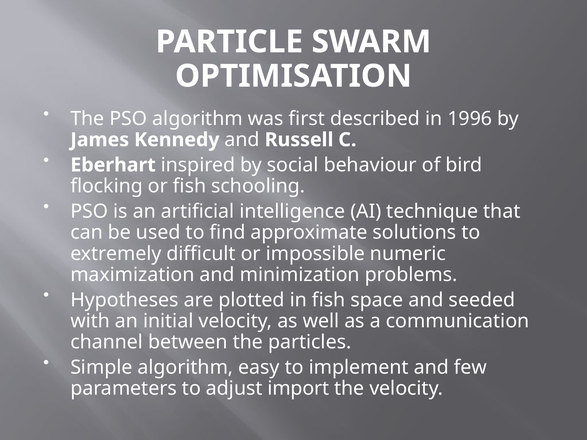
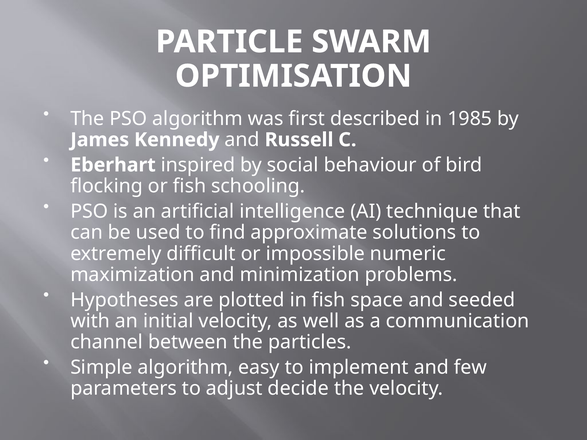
1996: 1996 -> 1985 (470, 119)
import: import -> decide (298, 389)
